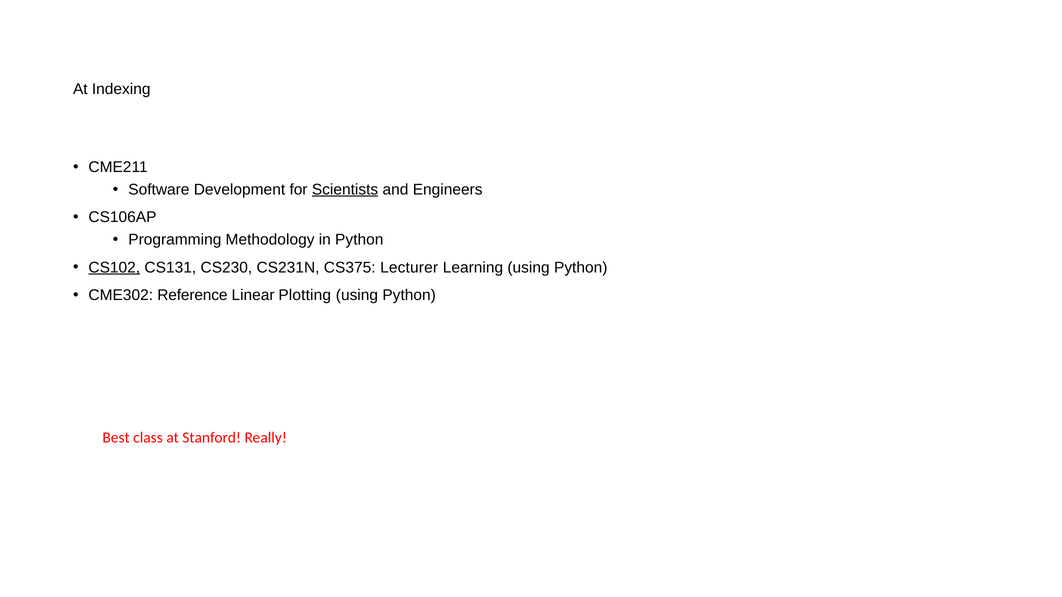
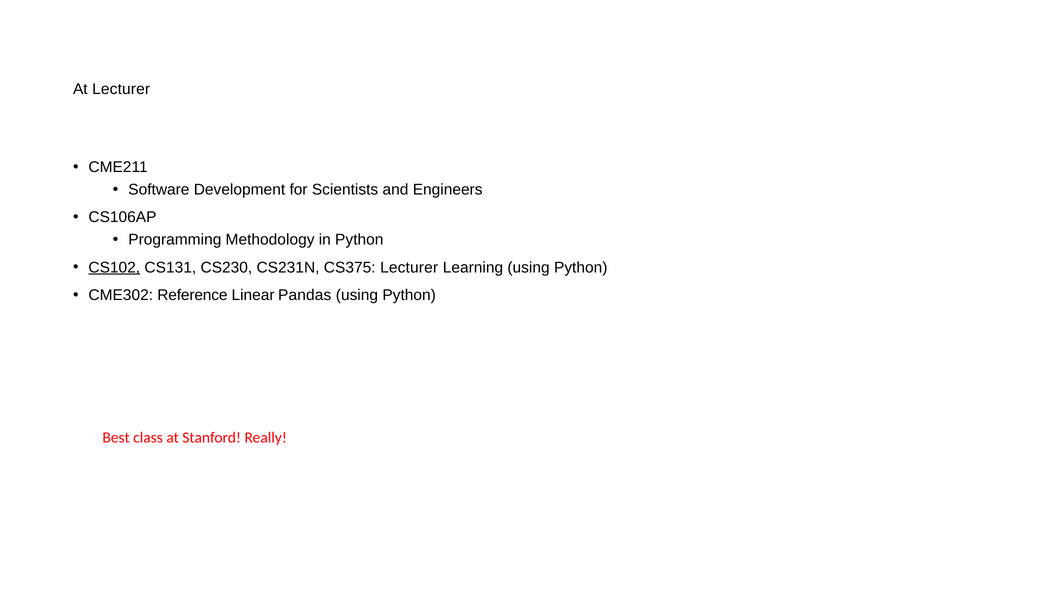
At Indexing: Indexing -> Lecturer (121, 89)
Scientists underline: present -> none (345, 190)
Plotting: Plotting -> Pandas (305, 295)
